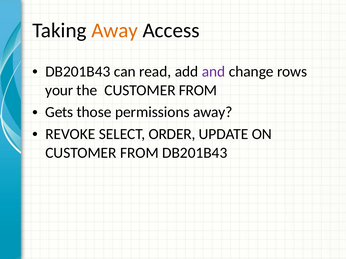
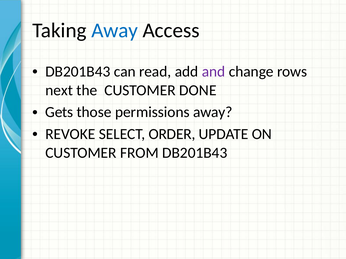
Away colour: orange -> blue (115, 31)
your: your -> next (59, 90)
the CUSTOMER FROM: FROM -> DONE (198, 90)
